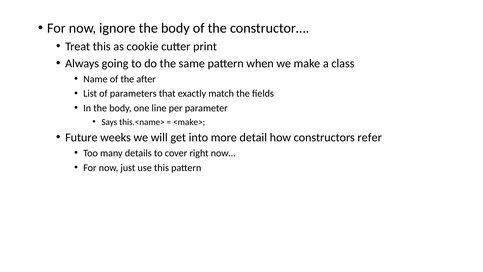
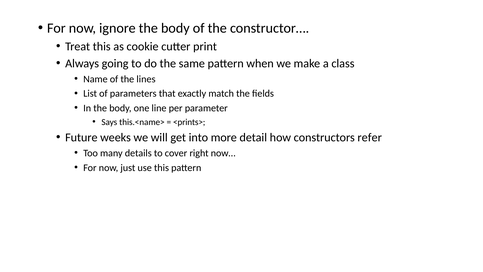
after: after -> lines (146, 79)
<make>: <make> -> <prints> (189, 122)
